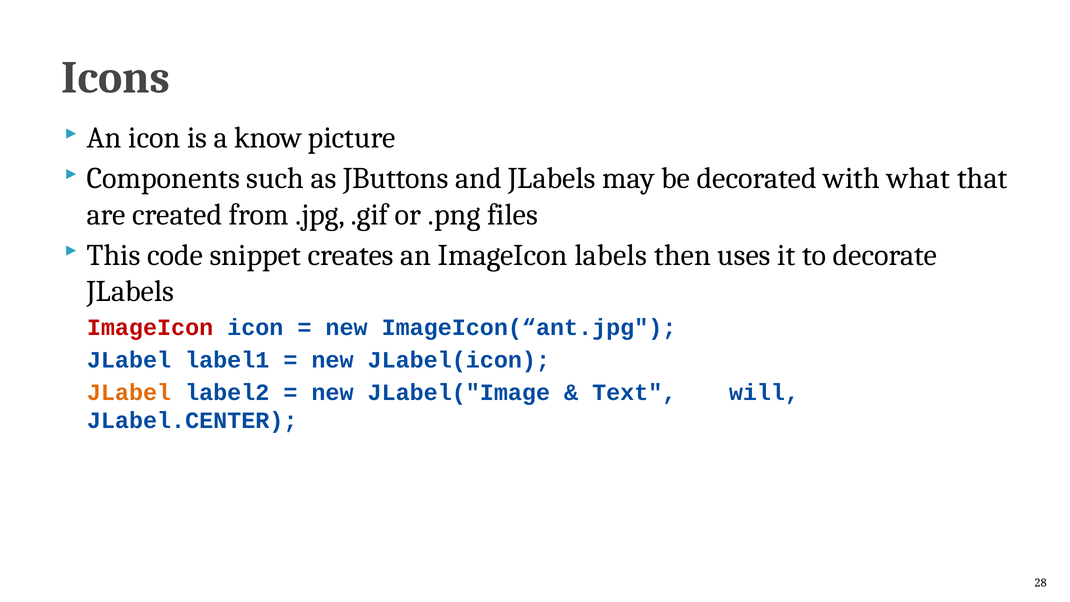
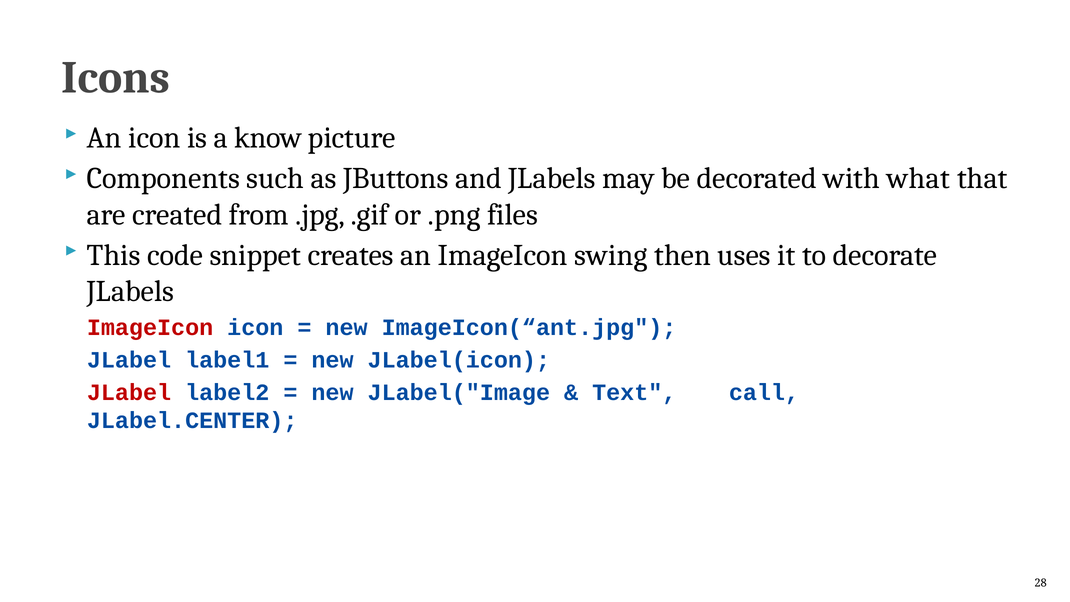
labels: labels -> swing (611, 255)
JLabel colour: orange -> red (129, 393)
will: will -> call (764, 393)
